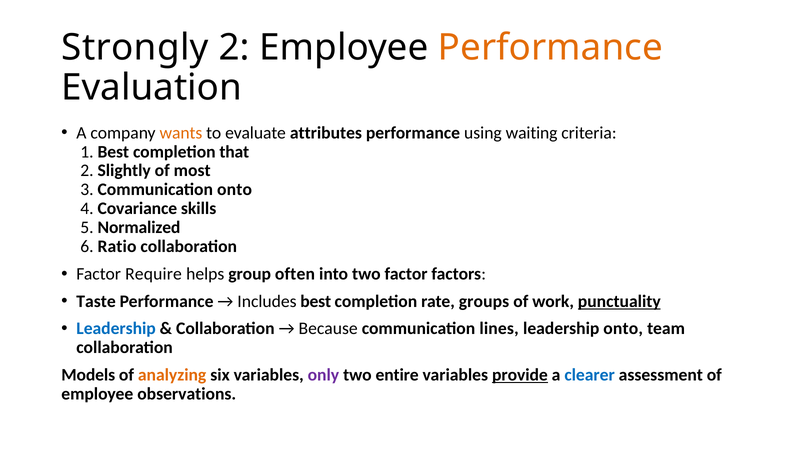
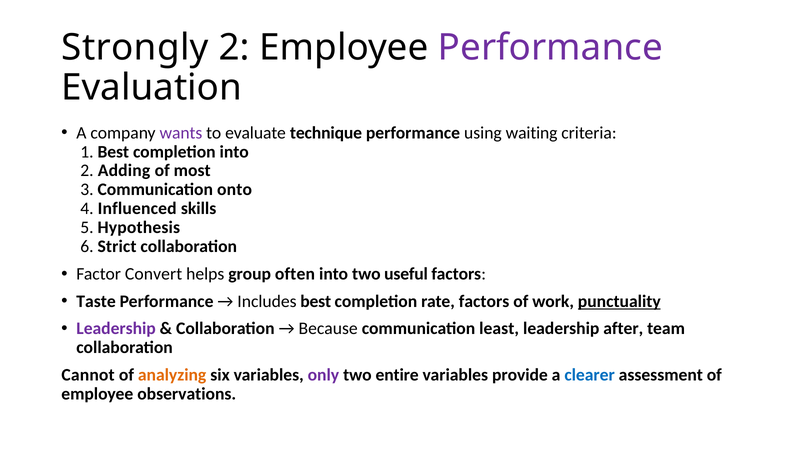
Performance colour: orange -> purple (550, 48)
wants colour: orange -> purple (181, 133)
attributes: attributes -> technique (326, 133)
completion that: that -> into (234, 152)
Slightly: Slightly -> Adding (124, 171)
Covariance: Covariance -> Influenced (137, 209)
Normalized: Normalized -> Hypothesis (139, 228)
Ratio: Ratio -> Strict (117, 247)
Require: Require -> Convert (154, 274)
two factor: factor -> useful (406, 274)
rate groups: groups -> factors (484, 301)
Leadership colour: blue -> purple (116, 329)
lines: lines -> least (499, 329)
leadership onto: onto -> after (623, 329)
Models: Models -> Cannot (88, 375)
provide underline: present -> none (520, 375)
